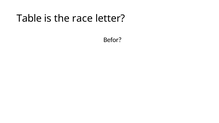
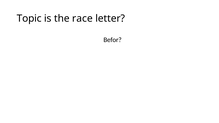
Table: Table -> Topic (29, 18)
